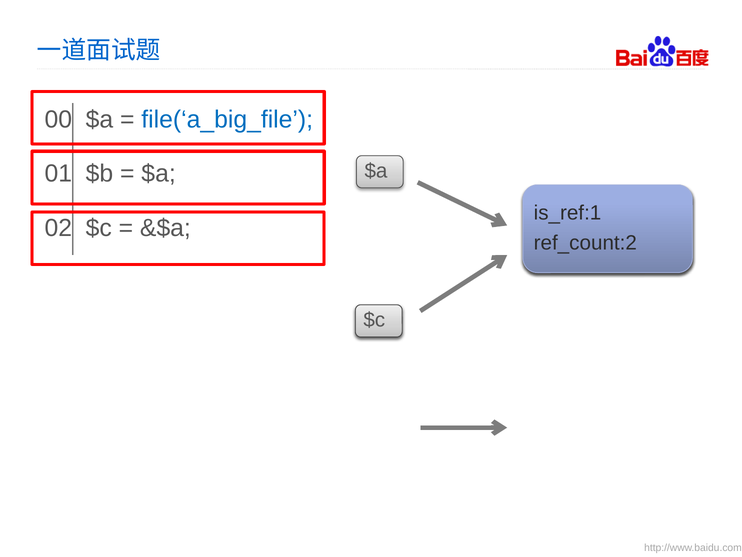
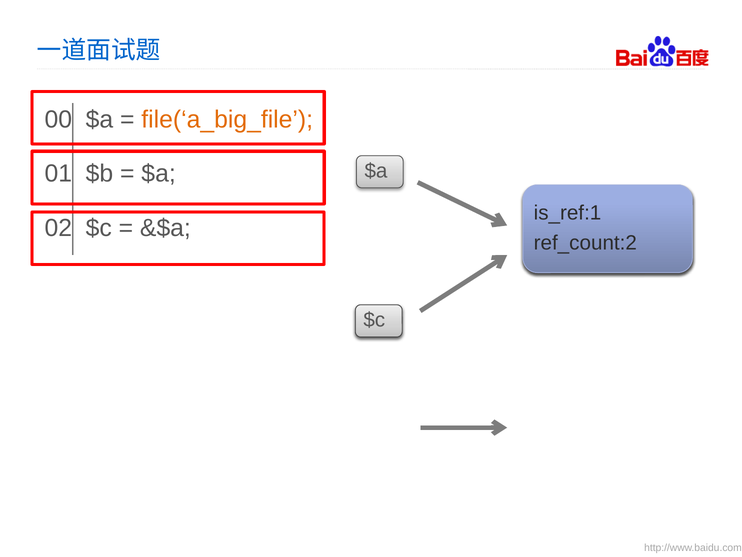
file(‘a_big_file colour: blue -> orange (227, 119)
